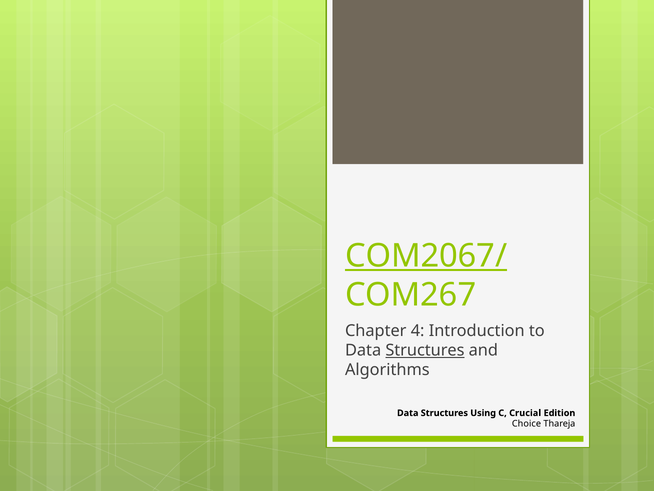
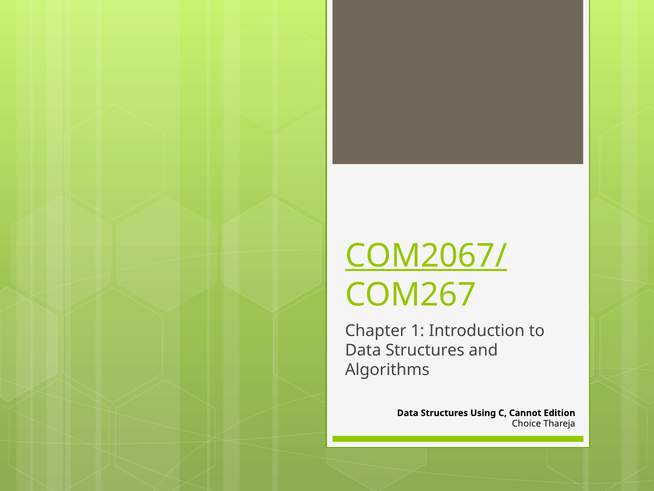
4: 4 -> 1 (418, 330)
Structures underline: present -> none (425, 350)
Crucial: Crucial -> Cannot (525, 413)
